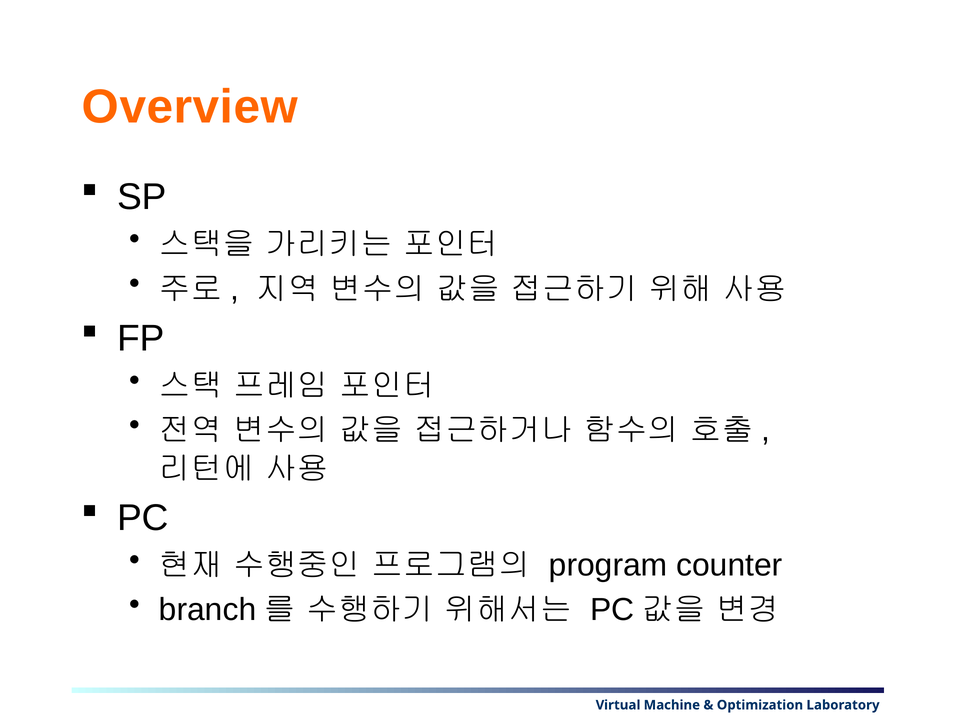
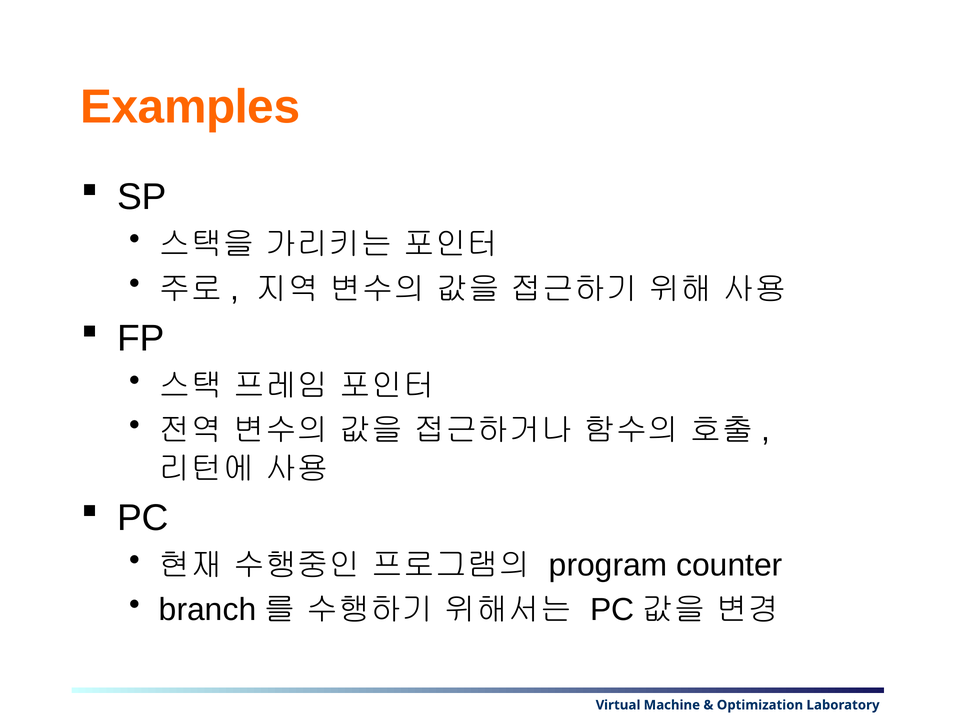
Overview: Overview -> Examples (190, 107)
